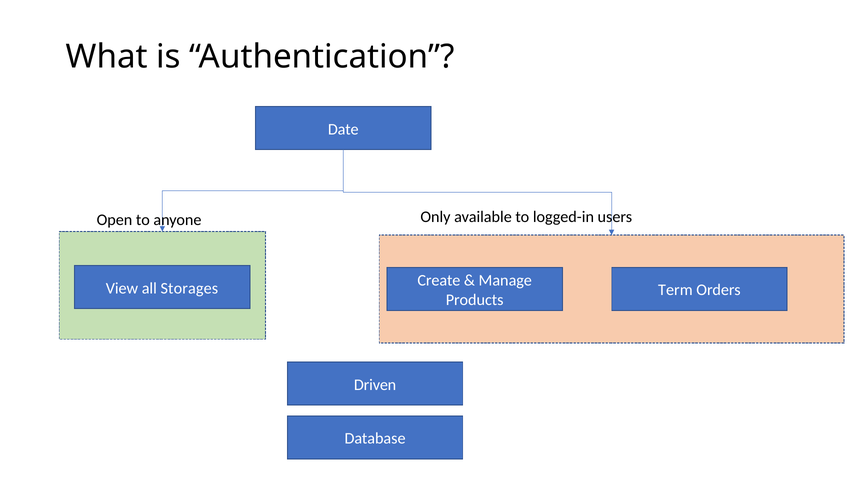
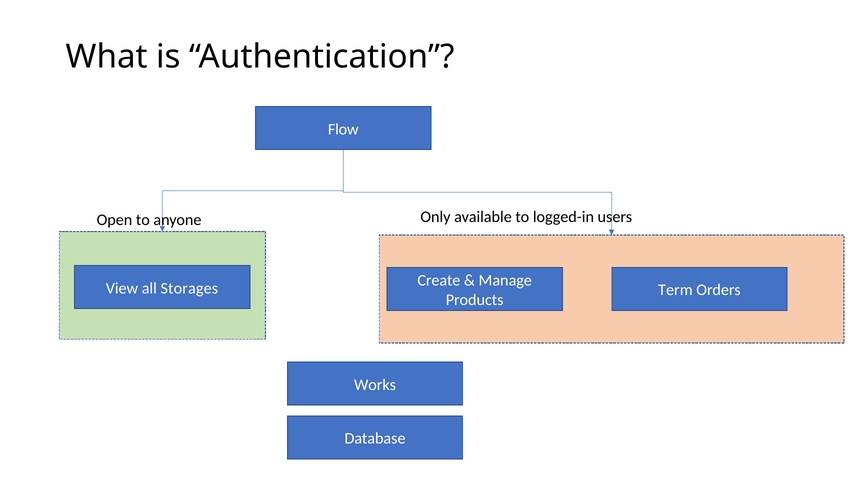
Date: Date -> Flow (343, 129)
Driven: Driven -> Works (375, 385)
